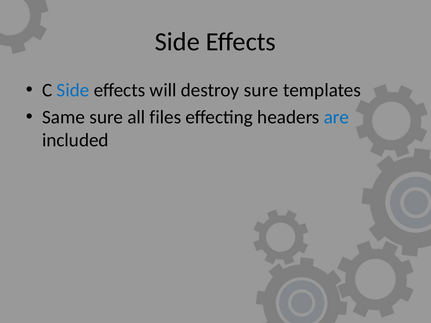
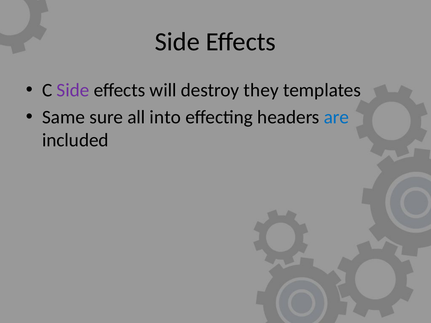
Side colour: blue -> purple (73, 90)
destroy sure: sure -> they (261, 90)
files: files -> into (165, 117)
